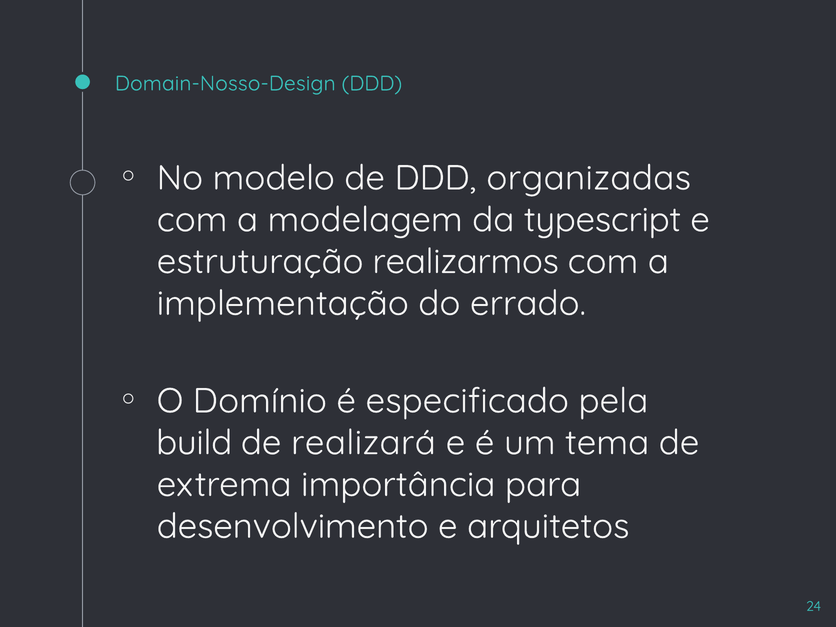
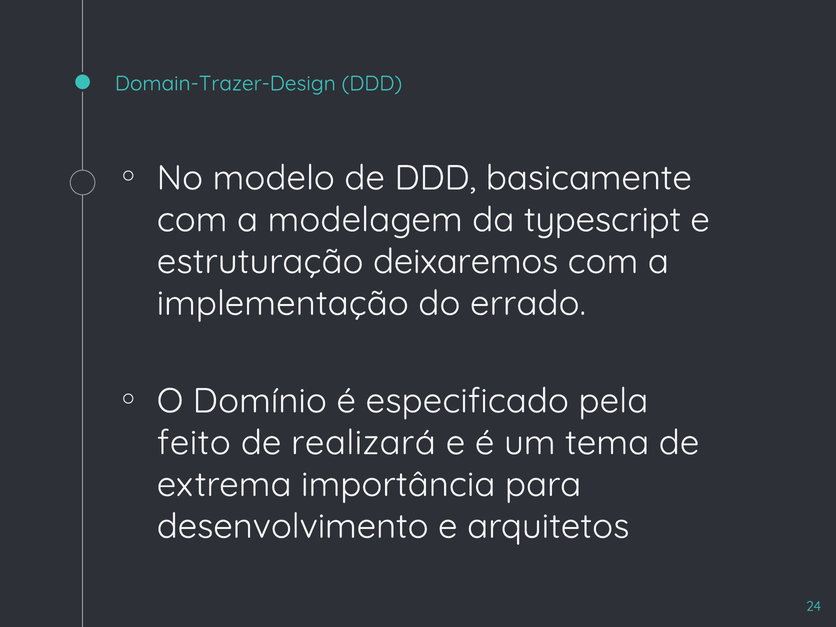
Domain-Nosso-Design: Domain-Nosso-Design -> Domain-Trazer-Design (225, 83)
organizadas: organizadas -> basicamente (589, 178)
realizarmos: realizarmos -> deixaremos (466, 262)
build: build -> feito (194, 443)
